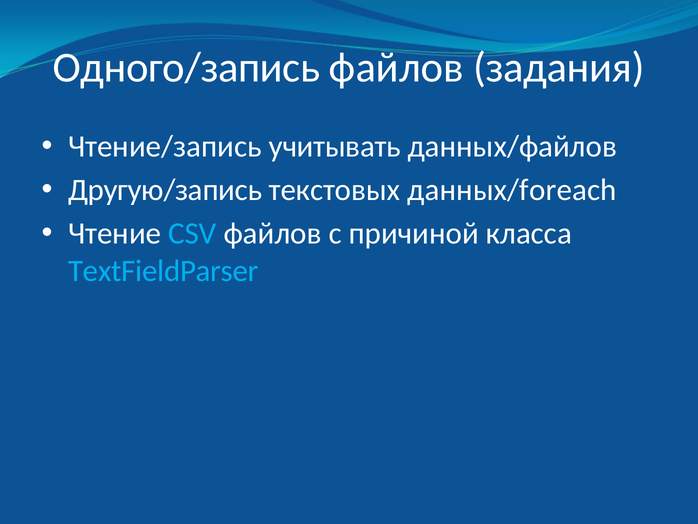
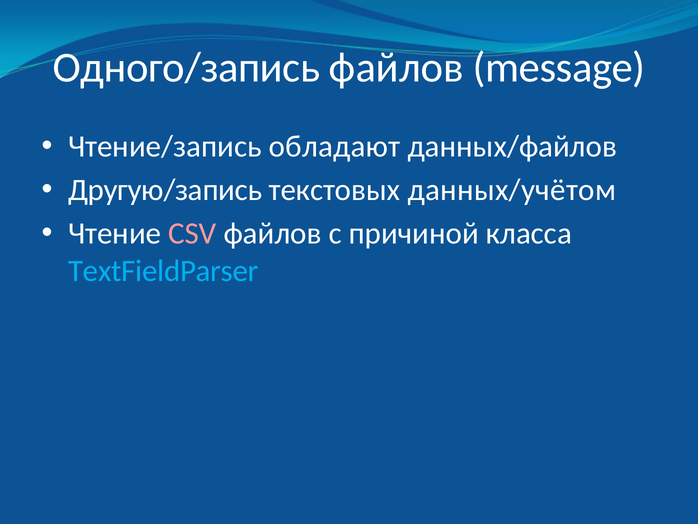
задания: задания -> message (559, 68)
учитывать: учитывать -> обладают (335, 146)
данных/foreach: данных/foreach -> данных/учётом (512, 190)
CSV colour: light blue -> pink (192, 233)
